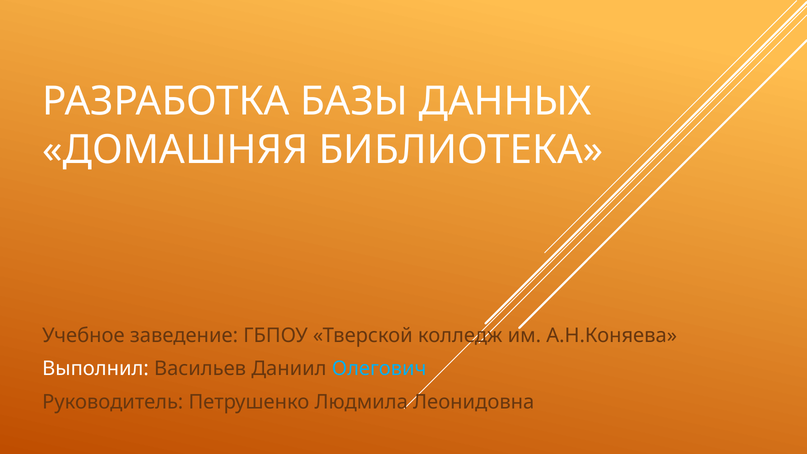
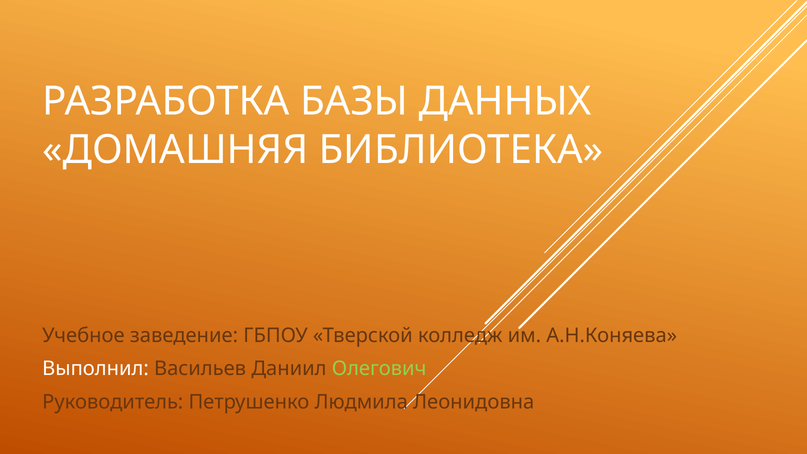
Олегович colour: light blue -> light green (379, 369)
